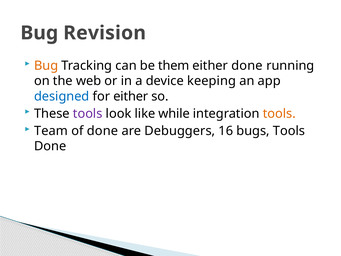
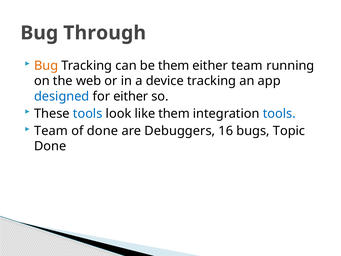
Revision: Revision -> Through (105, 33)
either done: done -> team (247, 65)
device keeping: keeping -> tracking (212, 81)
tools colour: purple -> blue (88, 113)
like while: while -> them (174, 113)
tools colour: orange -> blue (279, 113)
bugs Tools: Tools -> Topic (289, 131)
